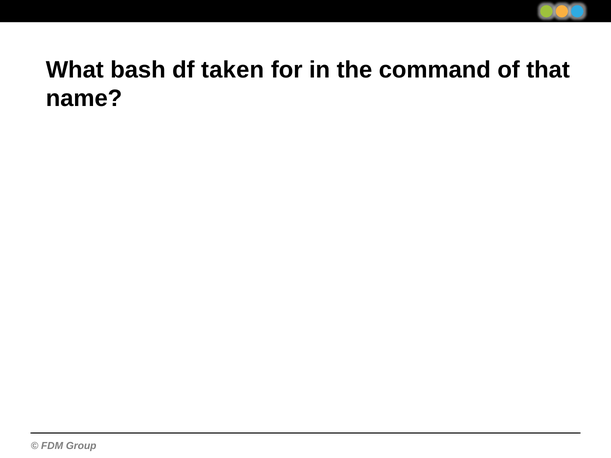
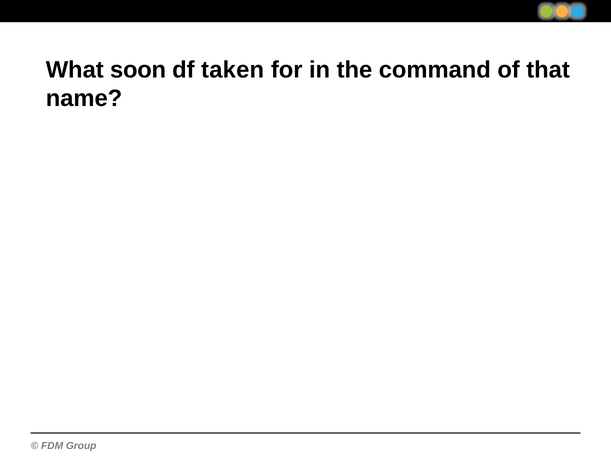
bash: bash -> soon (138, 70)
